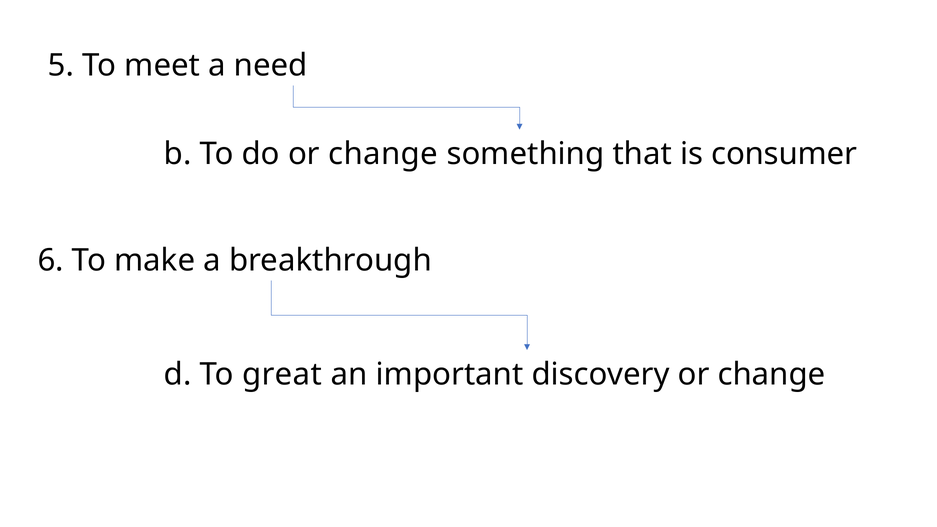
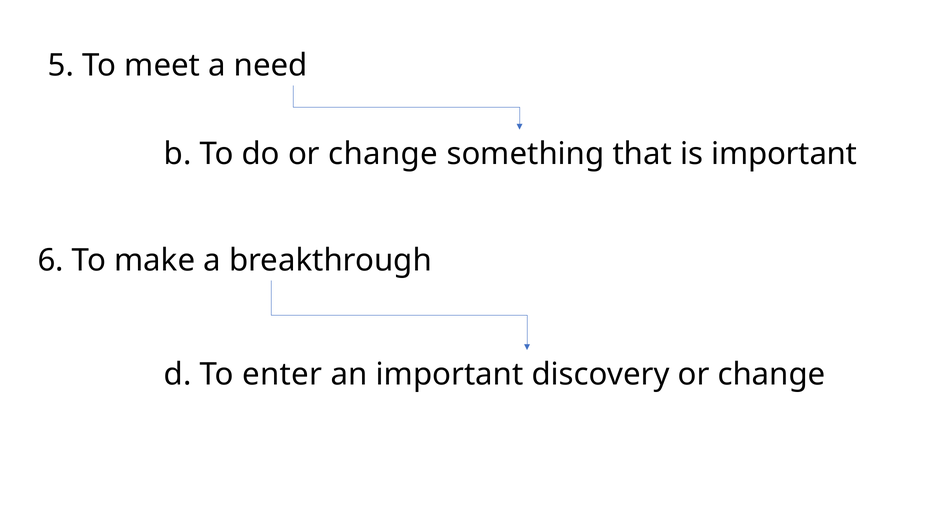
is consumer: consumer -> important (784, 154)
great: great -> enter (282, 374)
